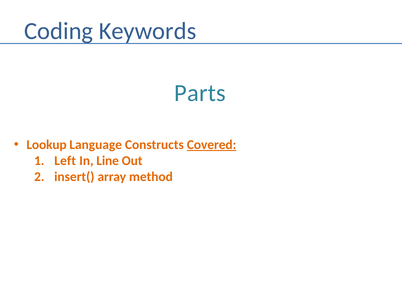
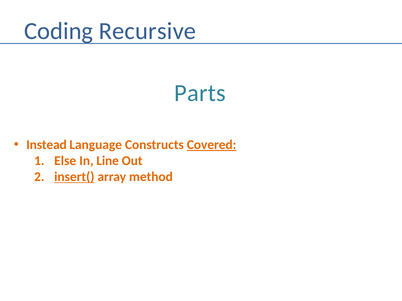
Keywords: Keywords -> Recursive (147, 31)
Lookup: Lookup -> Instead (47, 145)
Left: Left -> Else (65, 161)
insert( underline: none -> present (74, 177)
